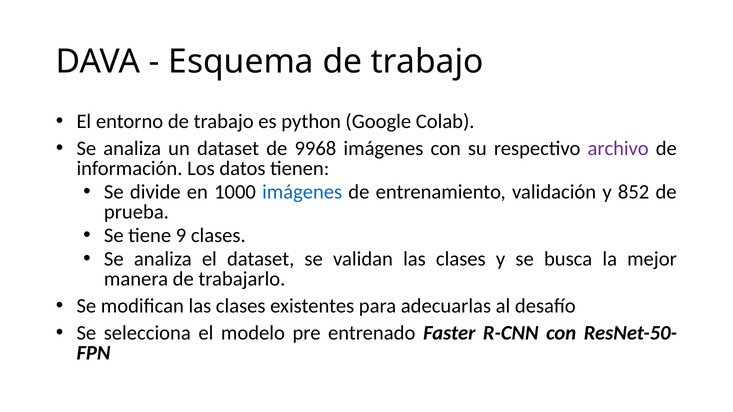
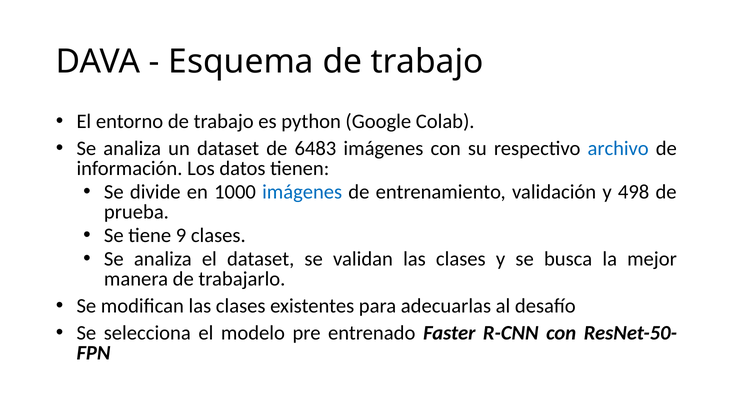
9968: 9968 -> 6483 (315, 149)
archivo colour: purple -> blue (618, 149)
852: 852 -> 498 (634, 192)
